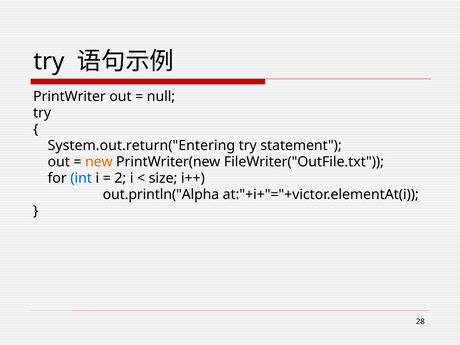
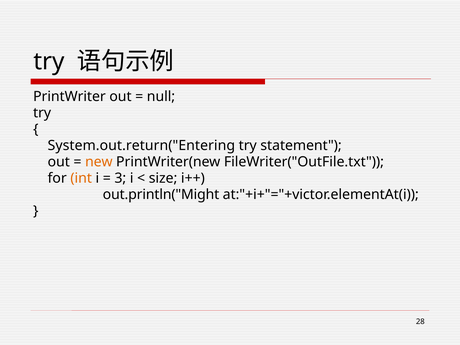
int colour: blue -> orange (81, 178)
2: 2 -> 3 (120, 178)
out.println("Alpha: out.println("Alpha -> out.println("Might (161, 194)
